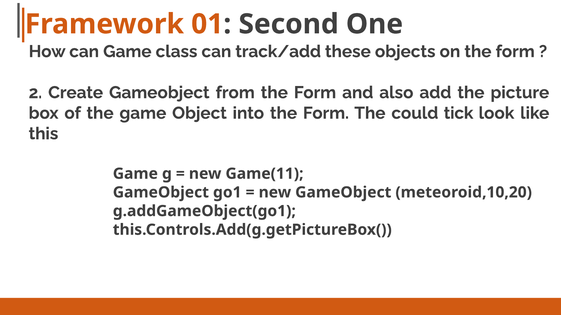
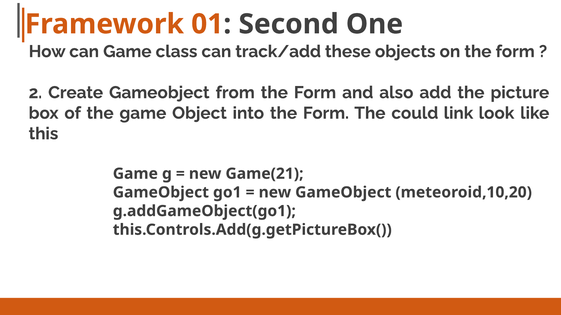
tick: tick -> link (458, 113)
Game(11: Game(11 -> Game(21 (265, 174)
